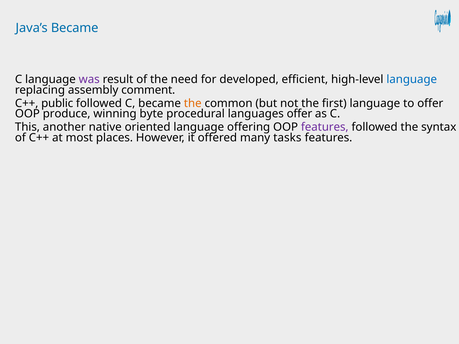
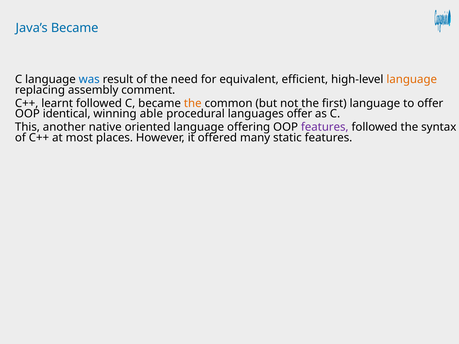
was colour: purple -> blue (89, 79)
developed: developed -> equivalent (249, 79)
language colour: blue -> orange (412, 79)
public: public -> learnt (57, 103)
produce: produce -> identical (67, 114)
byte: byte -> able (151, 114)
tasks: tasks -> static (287, 138)
